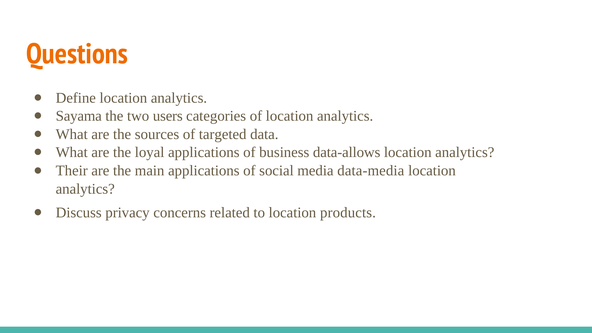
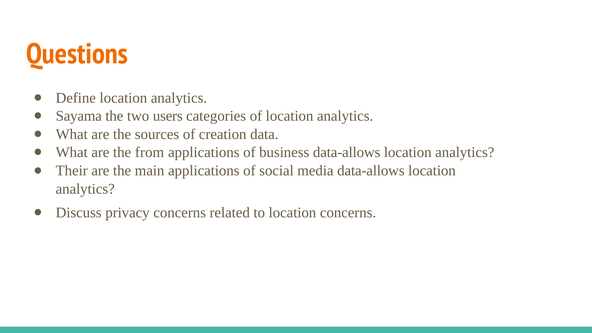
targeted: targeted -> creation (223, 134)
loyal: loyal -> from (150, 152)
media data-media: data-media -> data-allows (371, 171)
location products: products -> concerns (348, 212)
